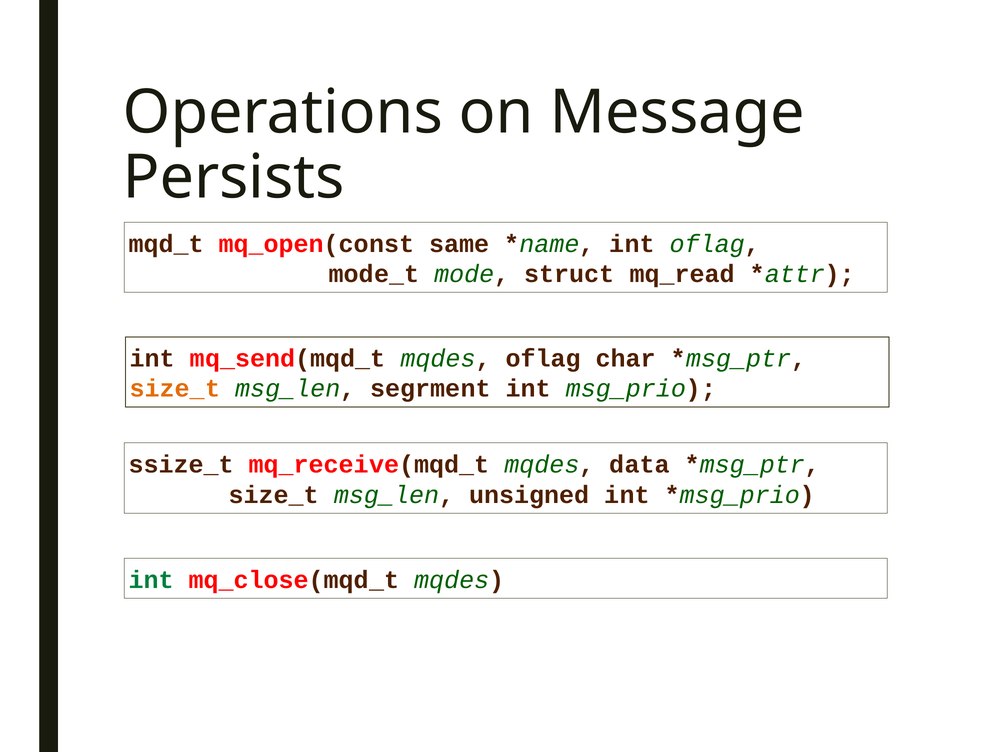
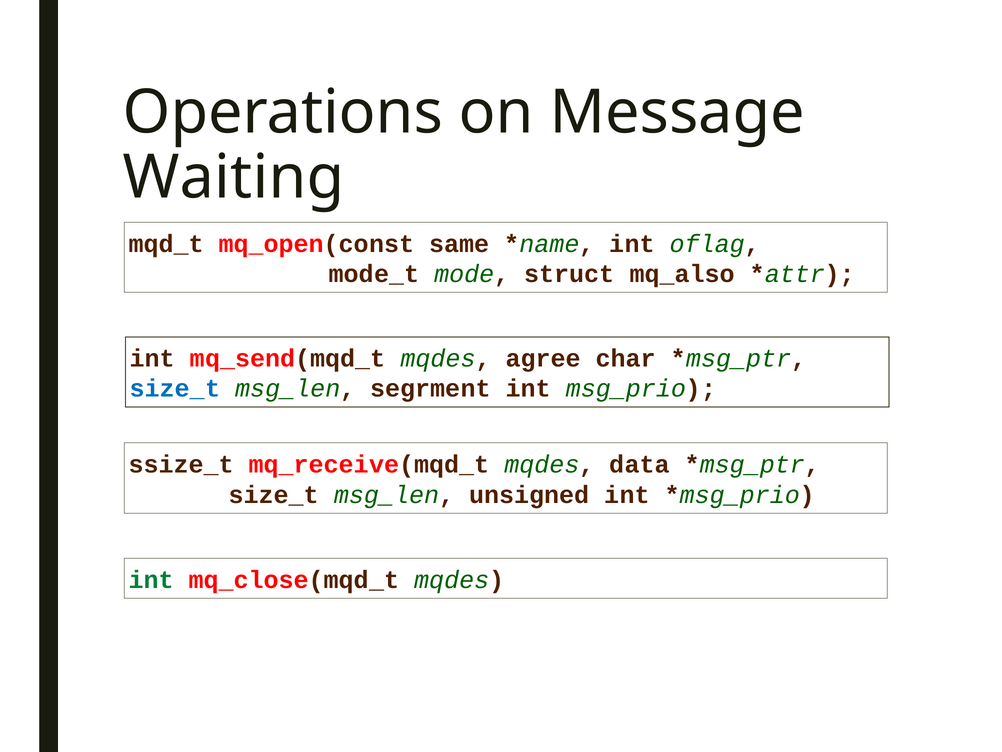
Persists: Persists -> Waiting (234, 178)
mq_read: mq_read -> mq_also (682, 274)
mqdes oflag: oflag -> agree (543, 358)
size_t colour: orange -> blue (175, 388)
